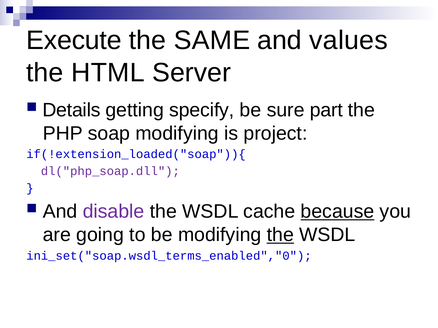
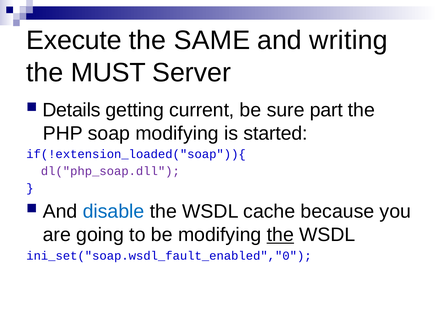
values: values -> writing (349, 41)
HTML: HTML -> MUST (108, 73)
specify: specify -> current (202, 110)
project: project -> started (276, 133)
disable colour: purple -> blue (114, 212)
because underline: present -> none (337, 212)
ini_set("soap.wsdl_terms_enabled","0: ini_set("soap.wsdl_terms_enabled","0 -> ini_set("soap.wsdl_fault_enabled","0 (169, 256)
